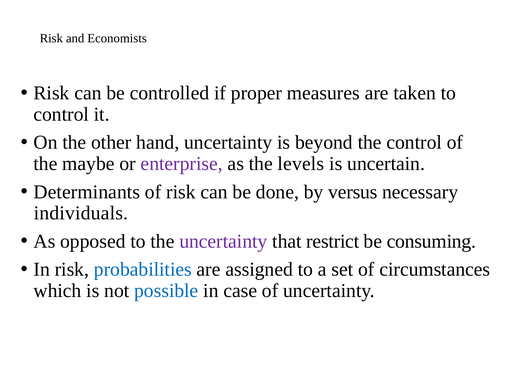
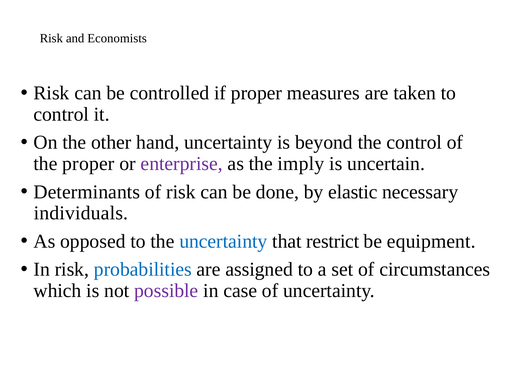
the maybe: maybe -> proper (88, 164)
levels: levels -> imply (301, 164)
versus: versus -> elastic (353, 192)
uncertainty colour: purple -> blue (223, 241)
consuming: consuming -> equipment (431, 241)
possible colour: blue -> purple (166, 290)
